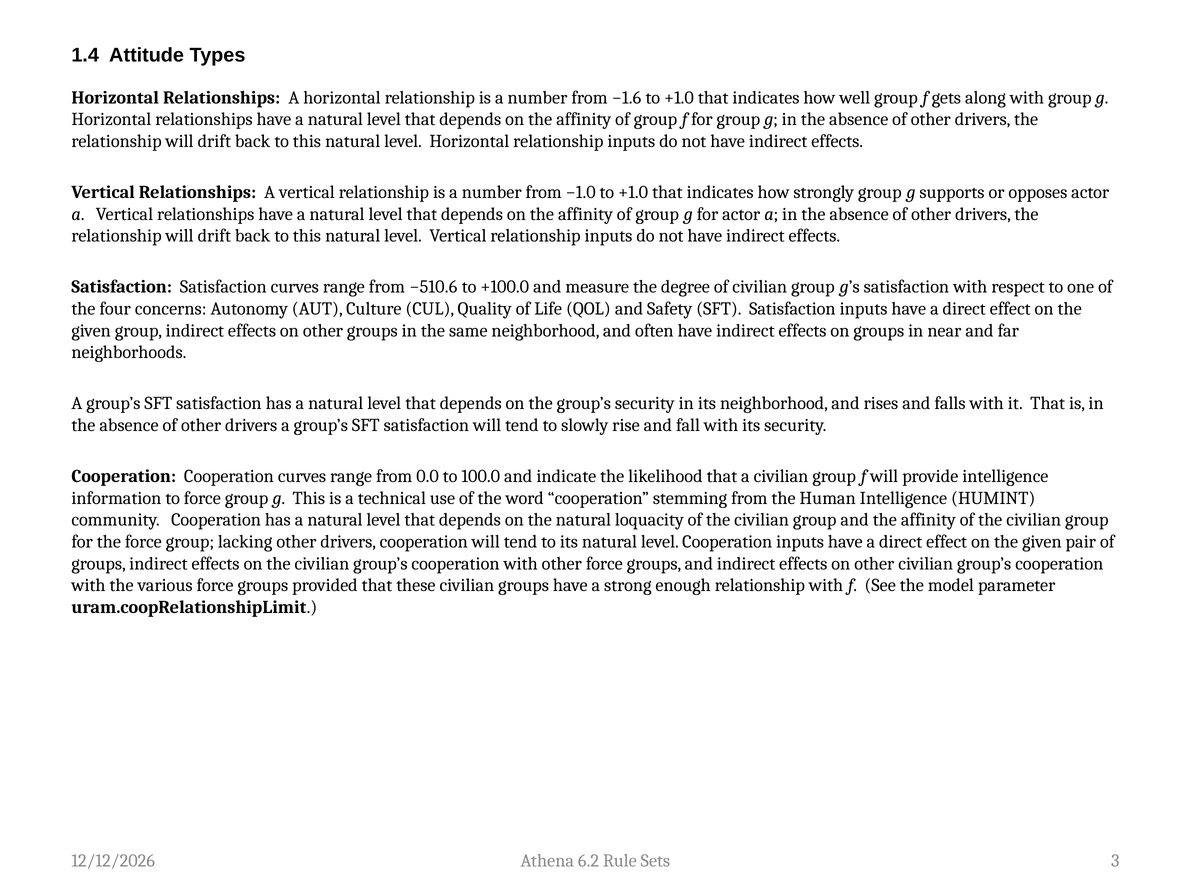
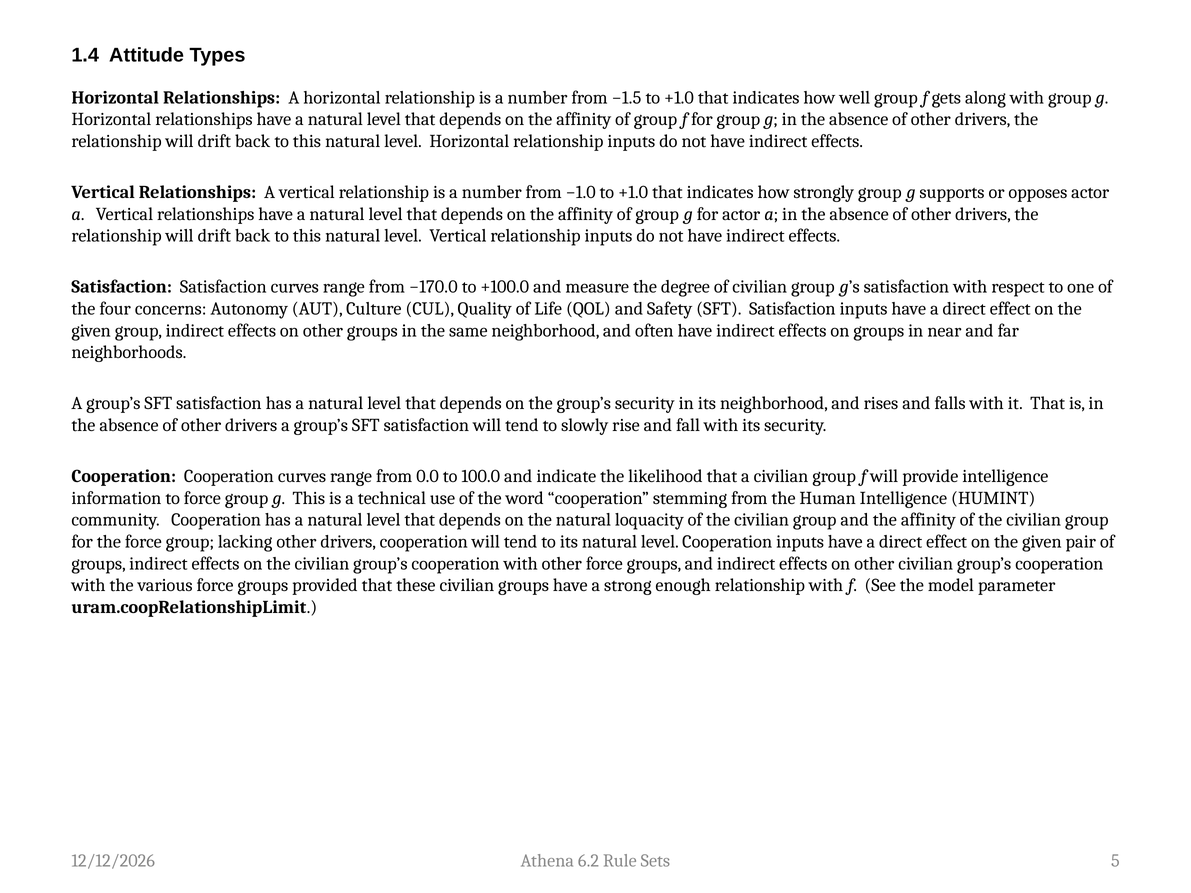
−1.6: −1.6 -> −1.5 (627, 98)
−510.6: −510.6 -> −170.0 (433, 287)
3: 3 -> 5 (1115, 861)
